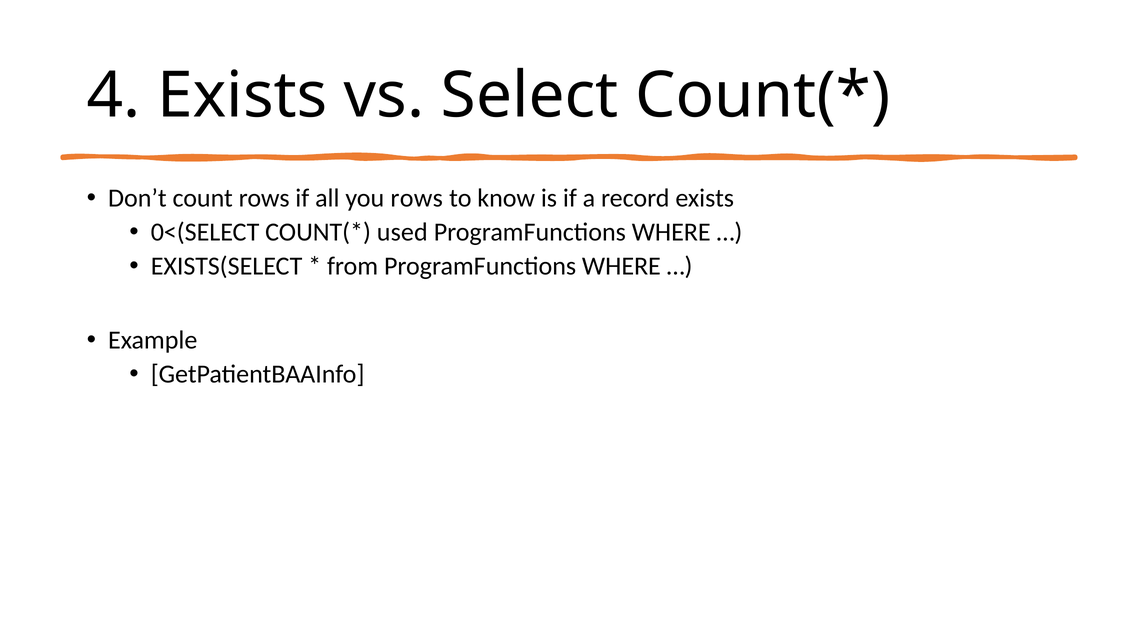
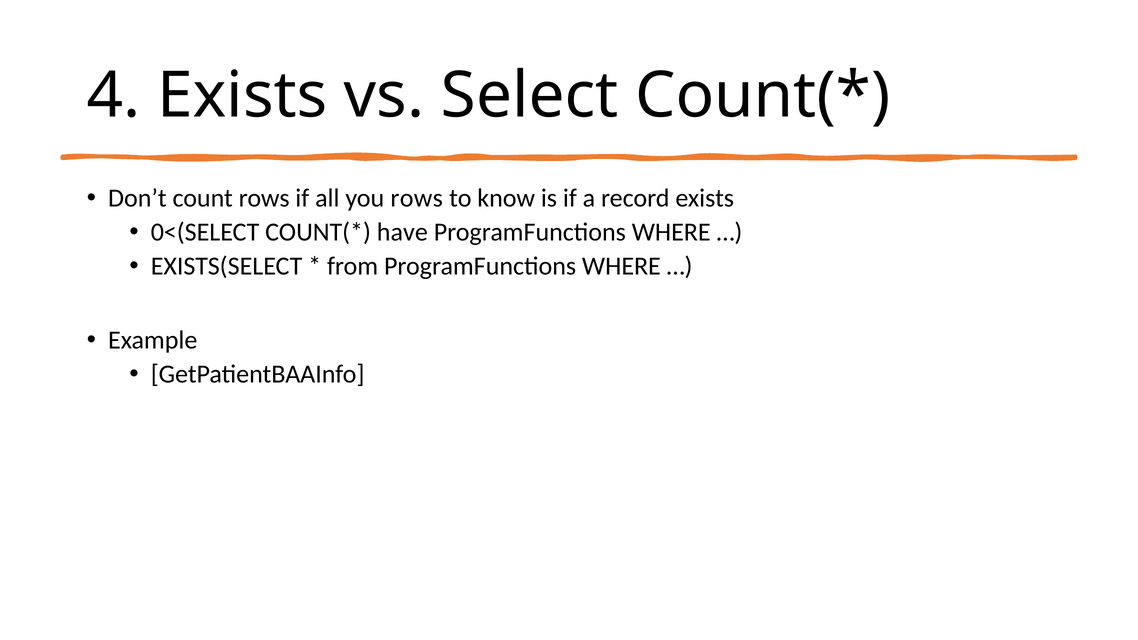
used: used -> have (402, 232)
